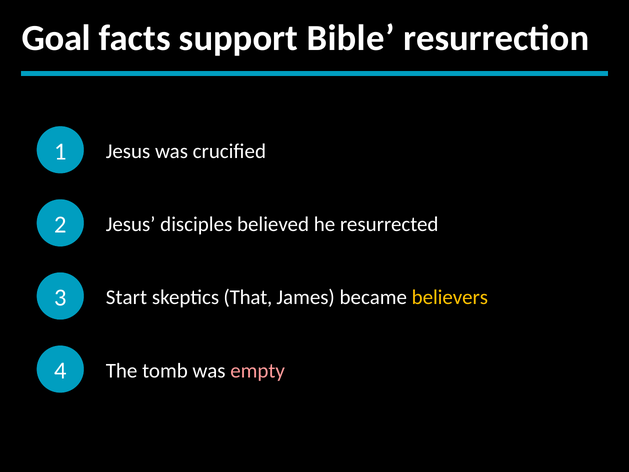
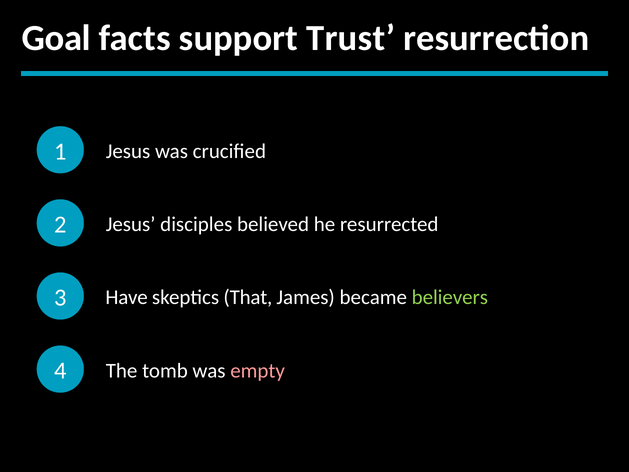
Bible: Bible -> Trust (351, 38)
Start: Start -> Have (127, 297)
believers colour: yellow -> light green (450, 297)
